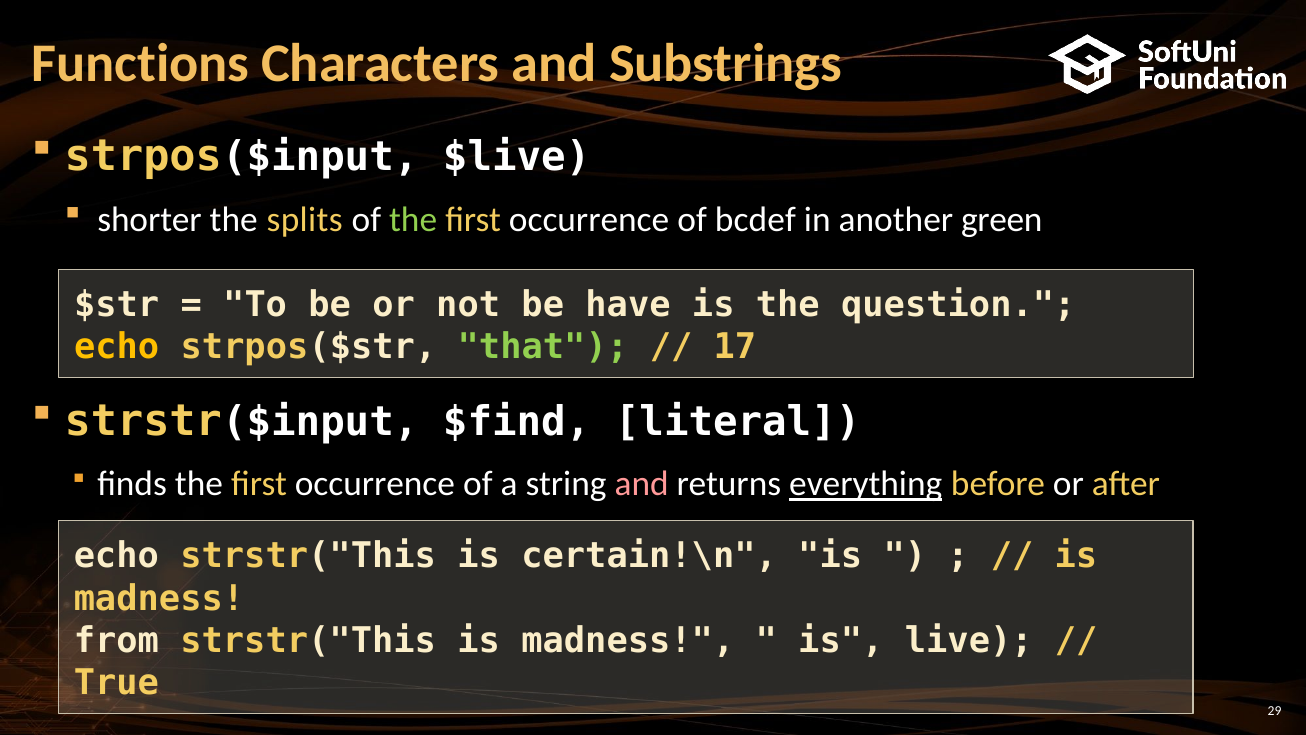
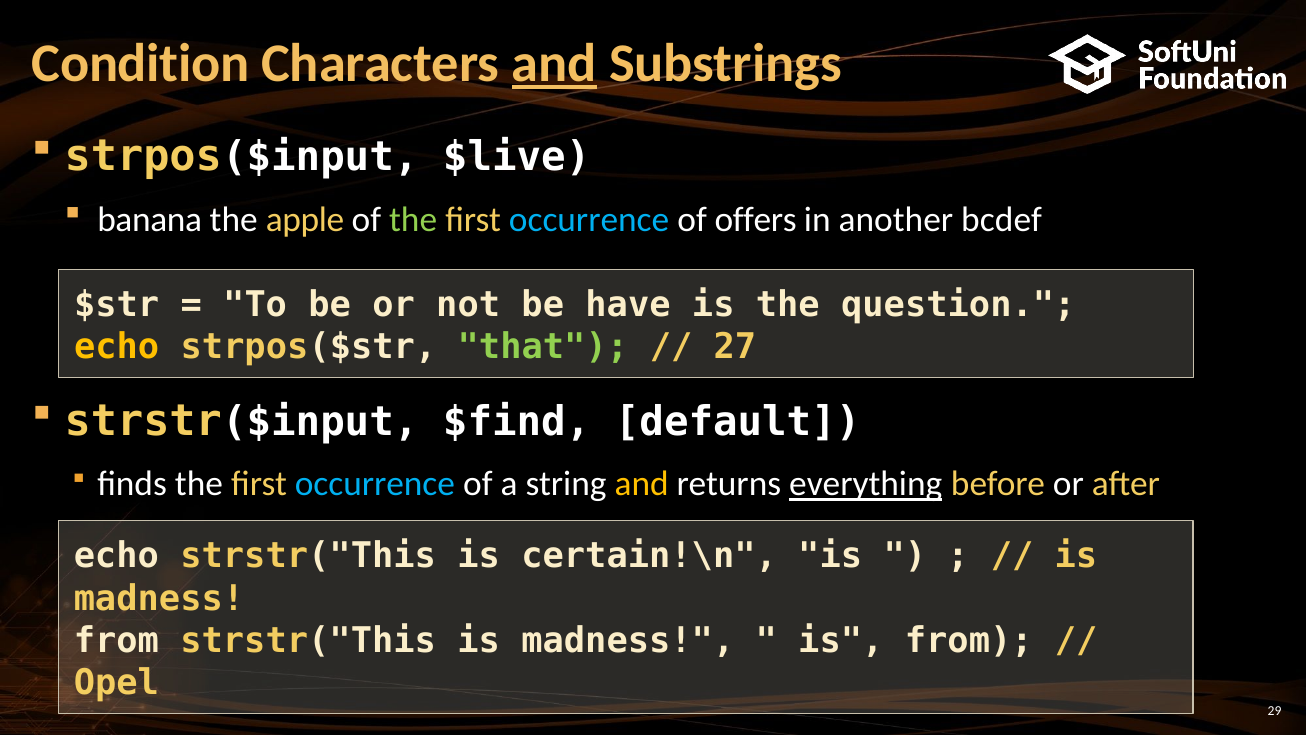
Functions: Functions -> Condition (141, 63)
and underline: none -> present (554, 63)
shorter: shorter -> banana (150, 220)
splits: splits -> apple (305, 220)
occurrence colour: white -> light blue (589, 220)
bcdef: bcdef -> offers (756, 220)
green: green -> bcdef (1002, 220)
17: 17 -> 27 (735, 347)
literal: literal -> default (738, 422)
occurrence colour: white -> light blue (375, 484)
and colour: pink -> yellow (642, 484)
is live: live -> from (969, 641)
True: True -> Opel (116, 683)
